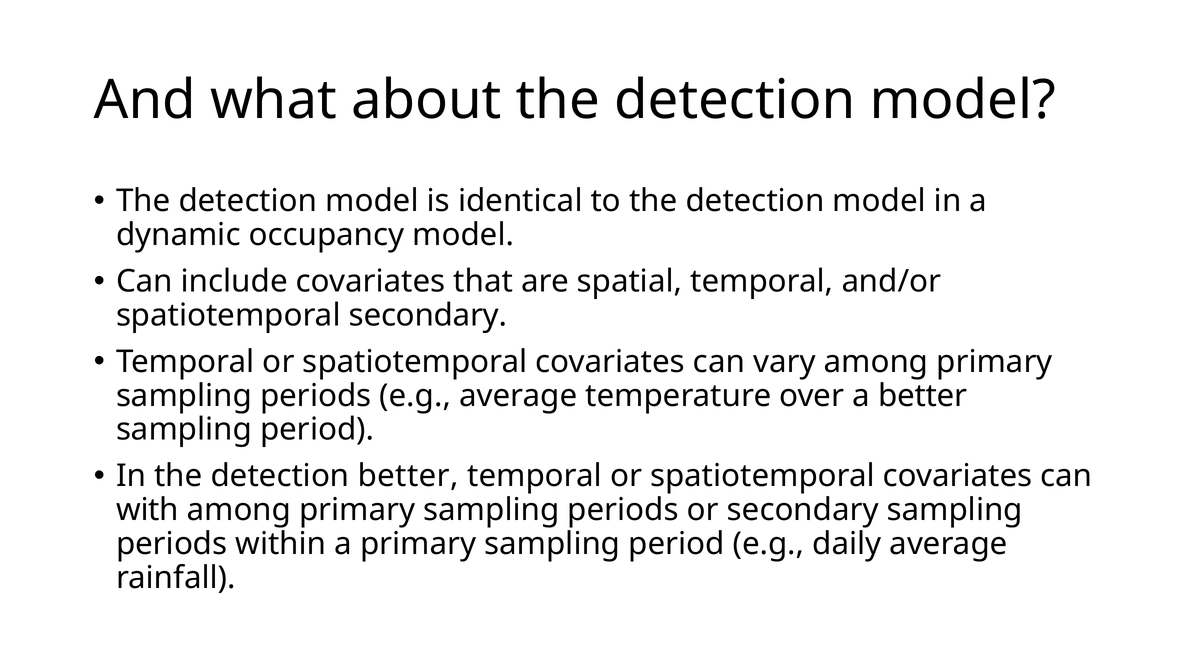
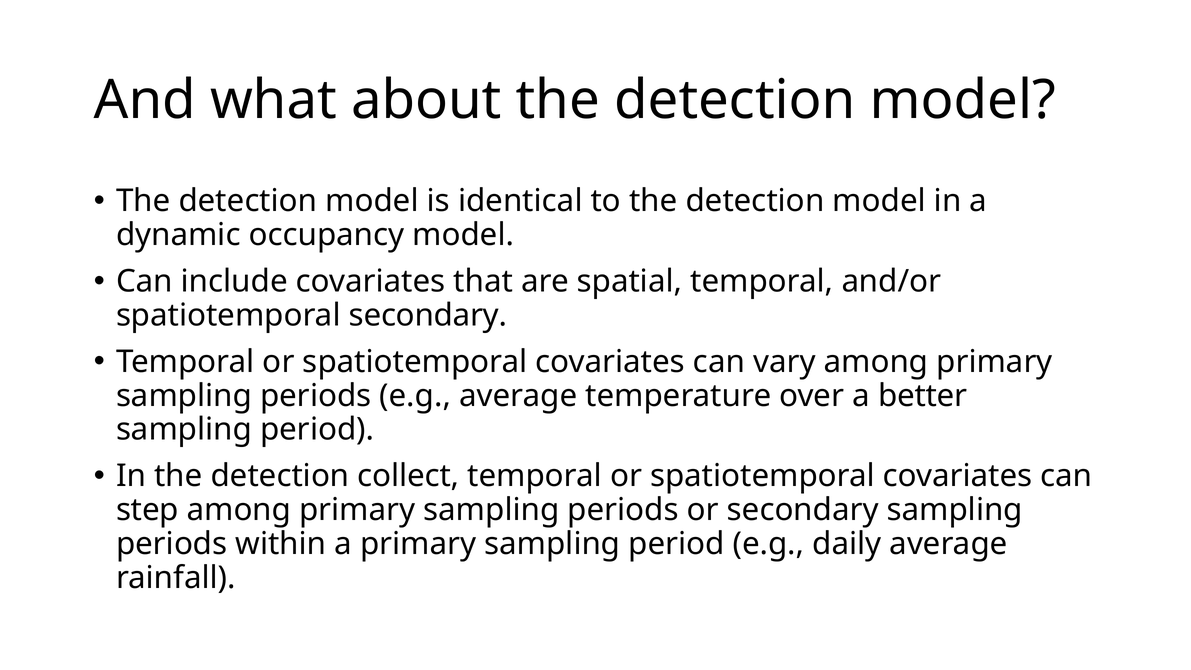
detection better: better -> collect (408, 476)
with: with -> step (147, 510)
